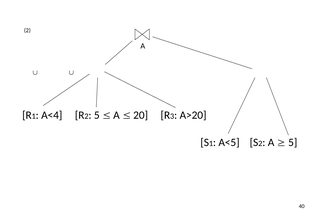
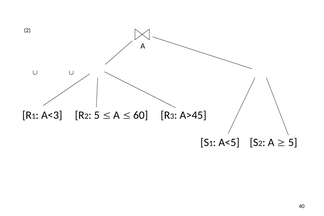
A<4: A<4 -> A<3 (52, 115)
20: 20 -> 60 (141, 115)
A>20: A>20 -> A>45 (193, 115)
